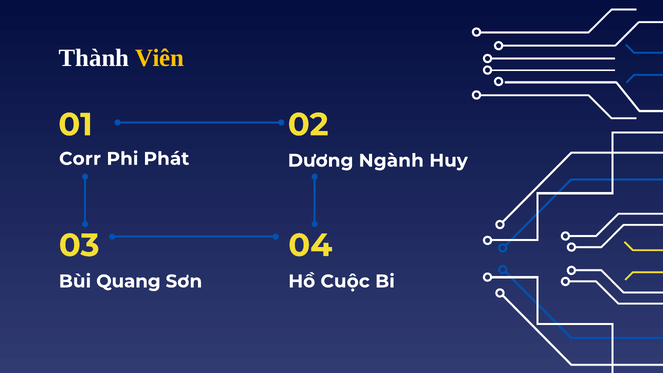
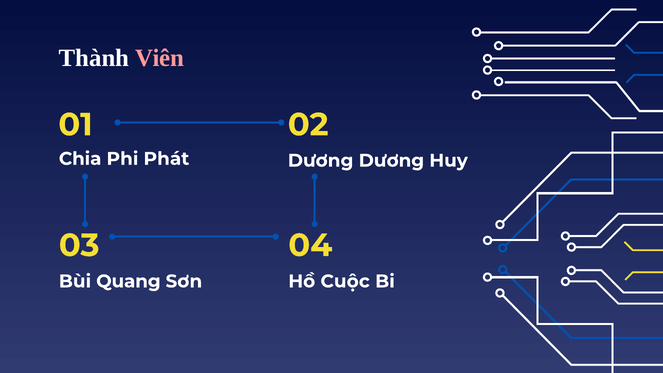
Viên colour: yellow -> pink (160, 58)
Corr: Corr -> Chia (80, 159)
Dương Ngành: Ngành -> Dương (391, 161)
